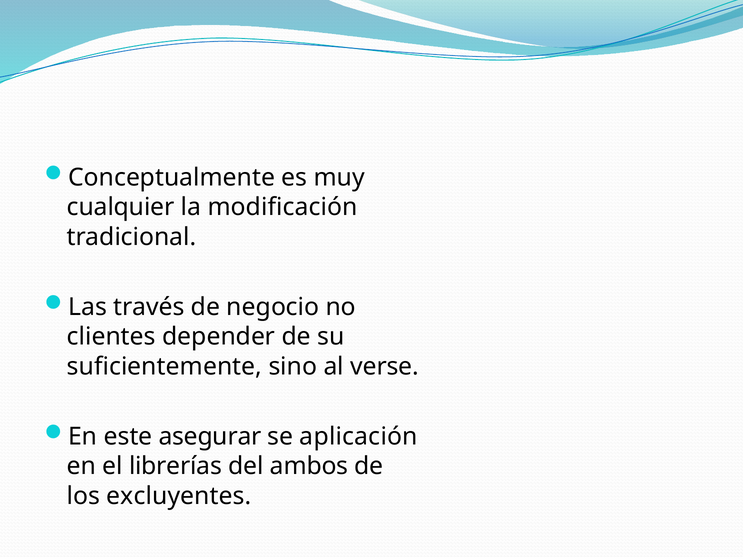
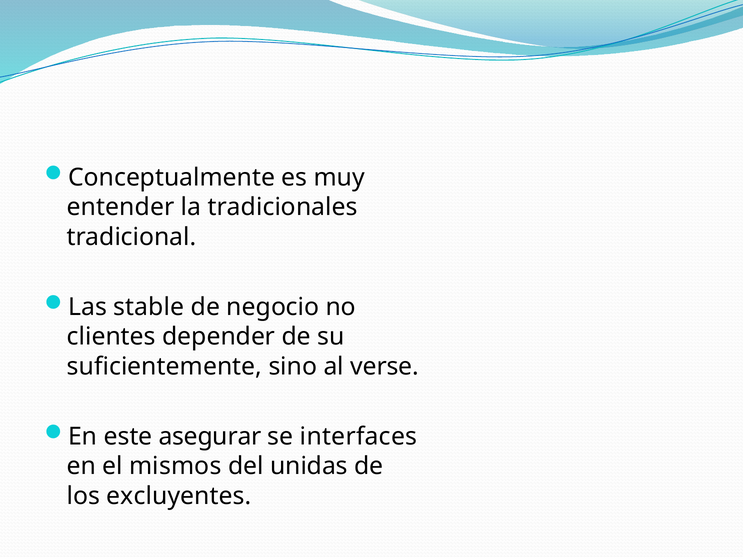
cualquier: cualquier -> entender (121, 207)
modificación: modificación -> tradicionales (283, 207)
través: través -> stable (149, 307)
aplicación: aplicación -> interfaces (359, 437)
librerías: librerías -> mismos (175, 466)
ambos: ambos -> unidas (309, 466)
